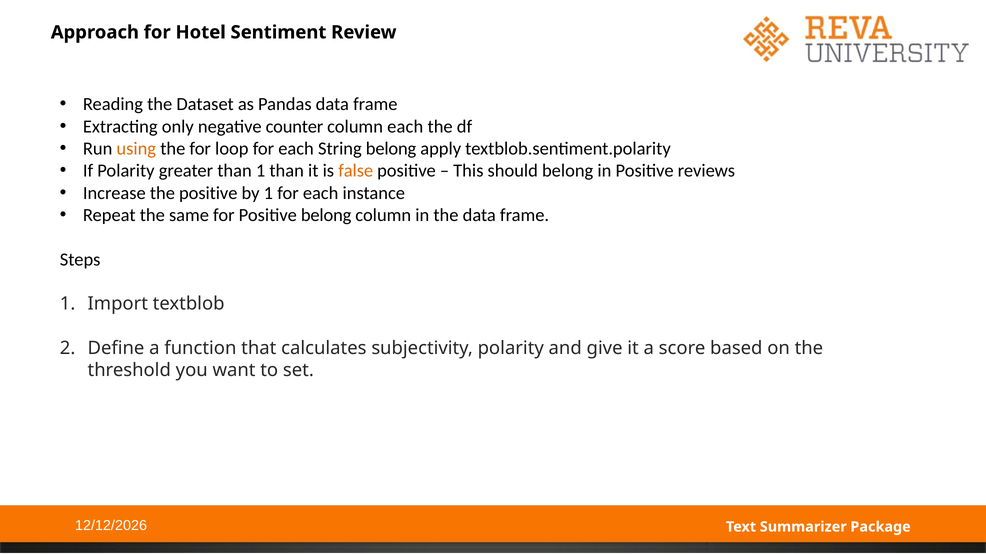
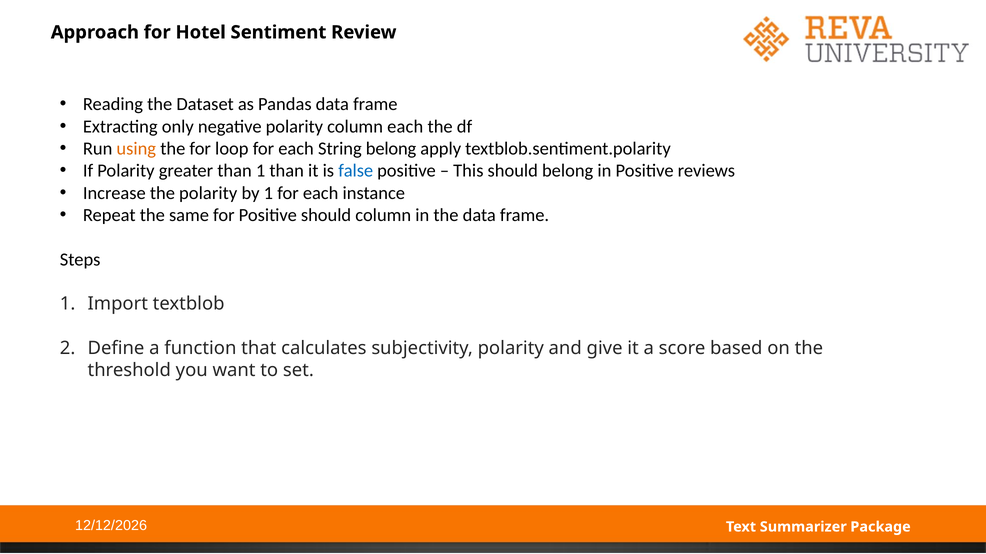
negative counter: counter -> polarity (294, 127)
false colour: orange -> blue (356, 171)
the positive: positive -> polarity (208, 193)
Positive belong: belong -> should (326, 215)
